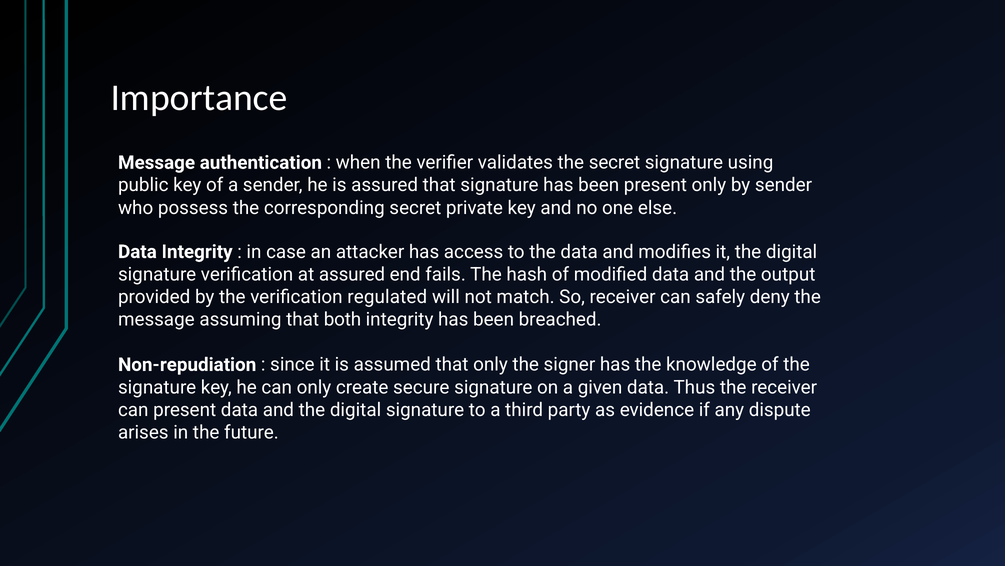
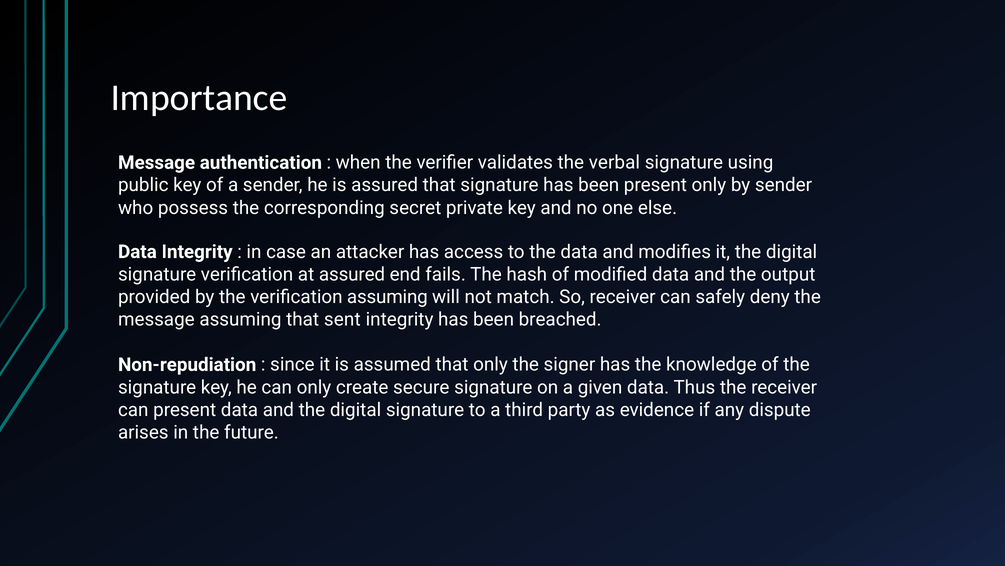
the secret: secret -> verbal (614, 162)
verification regulated: regulated -> assuming (387, 297)
both: both -> sent (342, 319)
